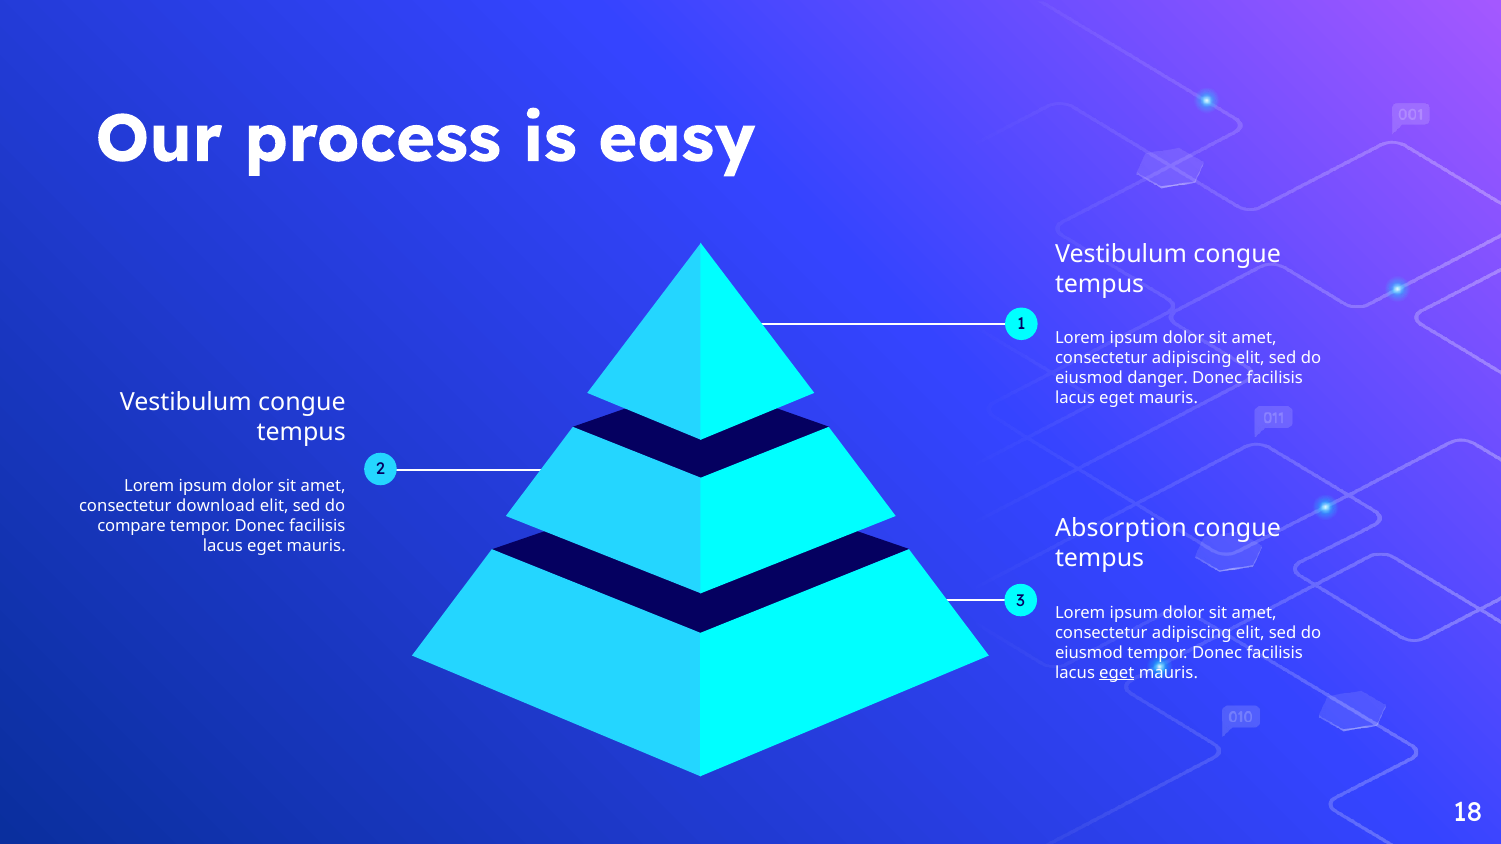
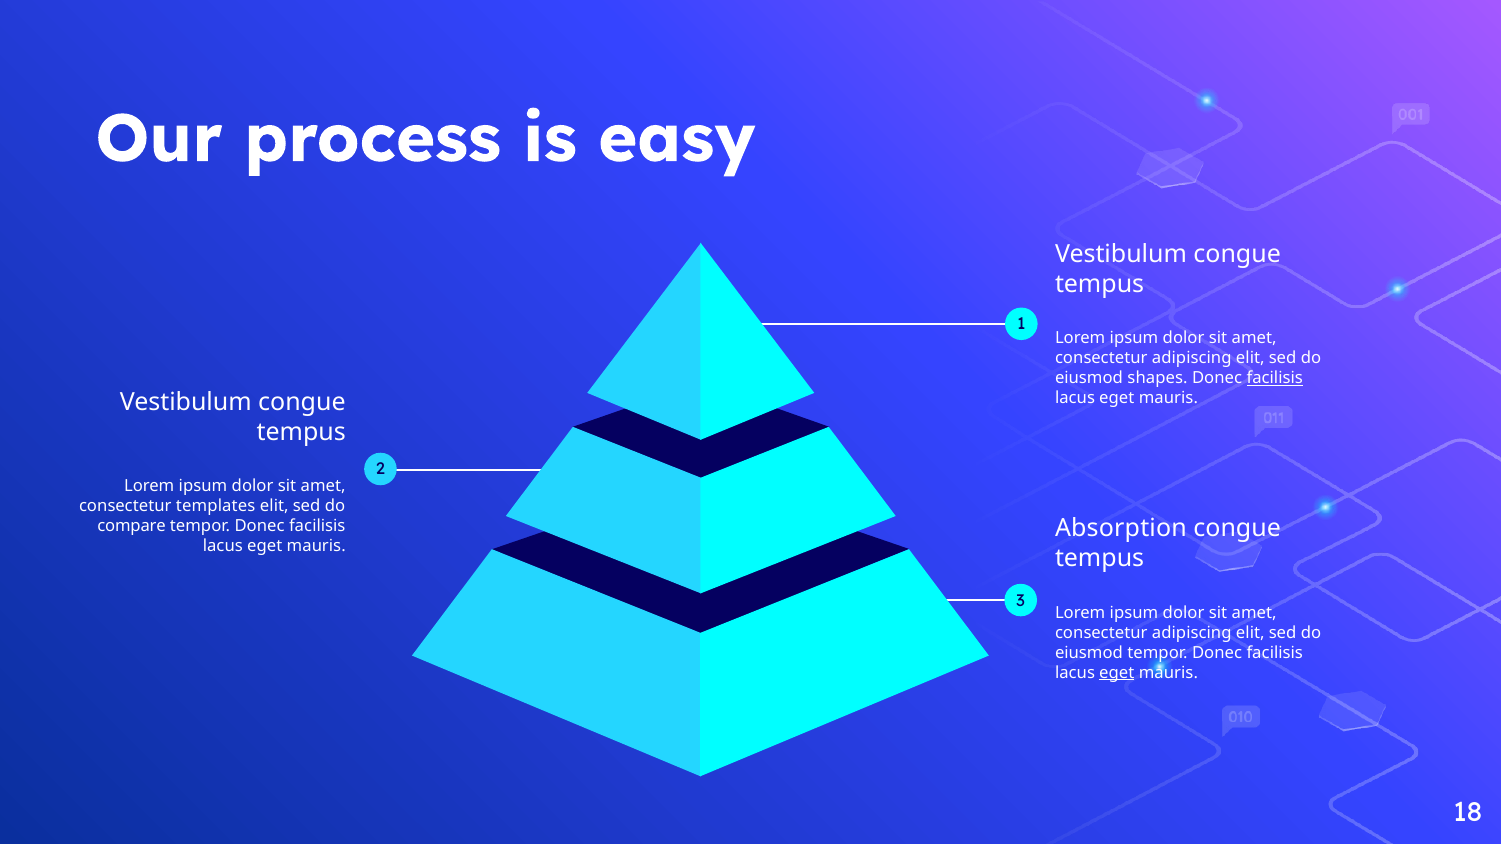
danger: danger -> shapes (1158, 378)
facilisis underline: none -> present (1275, 378)
download: download -> templates (216, 506)
